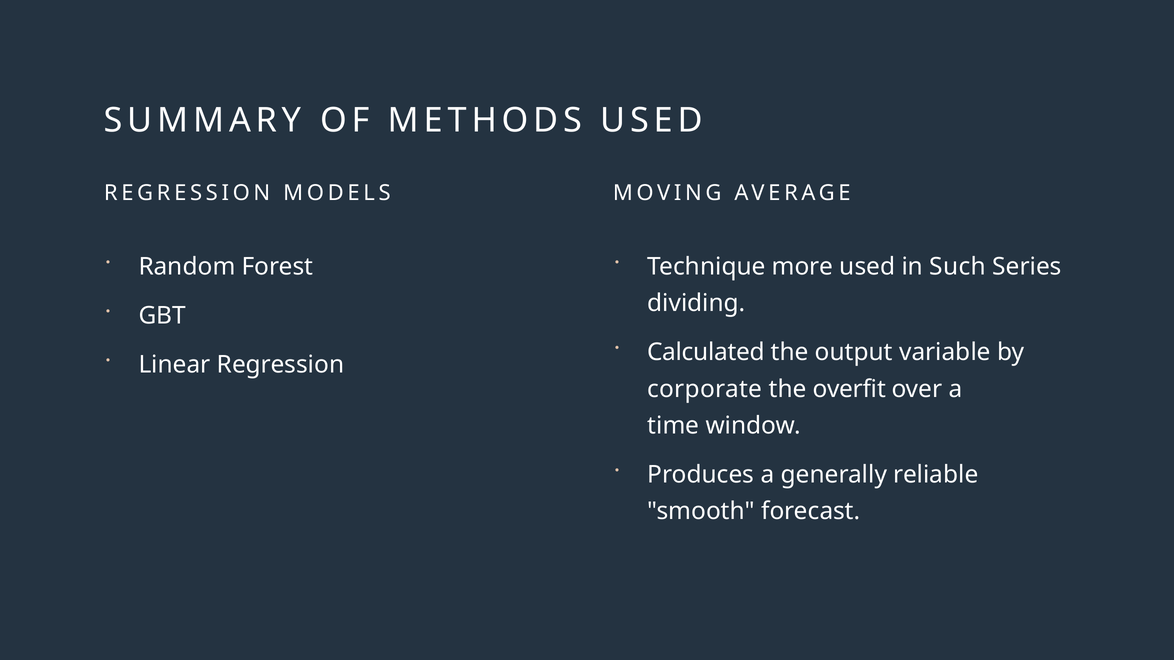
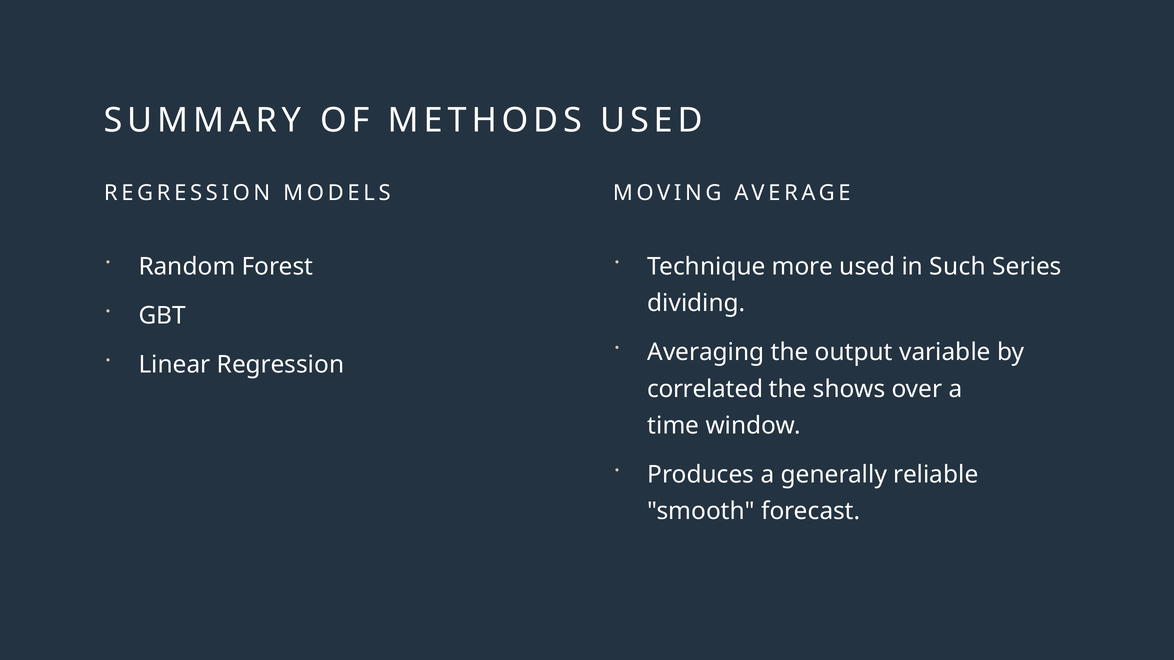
Calculated: Calculated -> Averaging (706, 352)
corporate: corporate -> correlated (705, 389)
overfit: overfit -> shows (849, 389)
